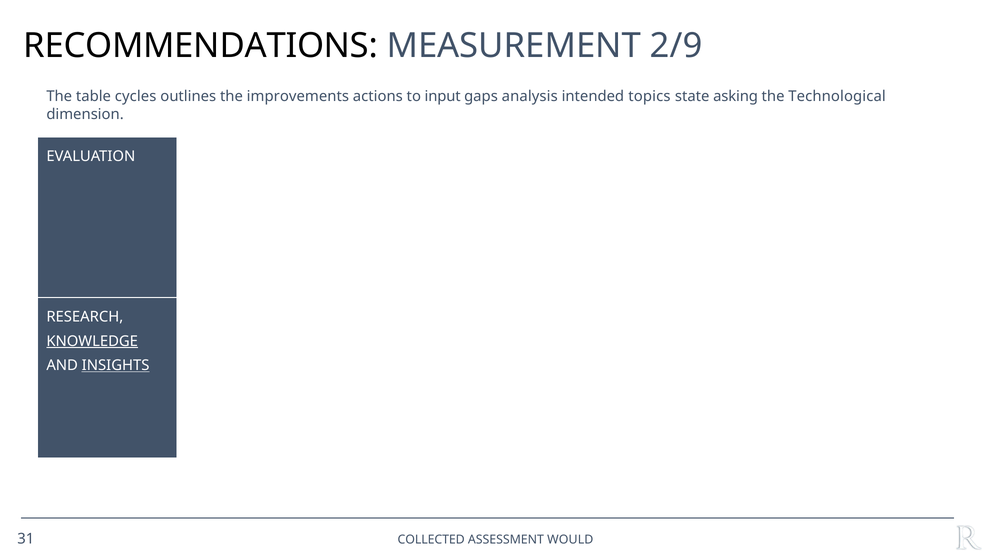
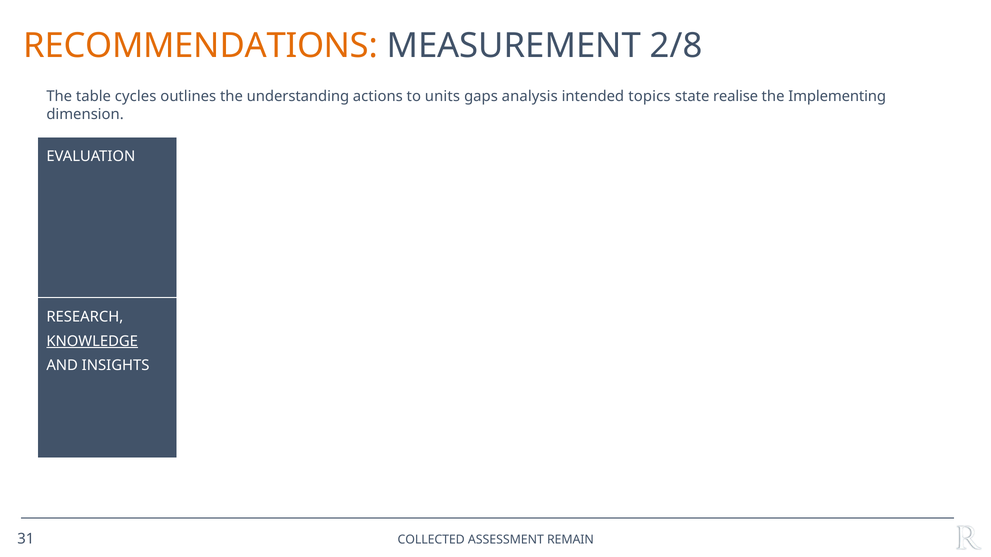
RECOMMENDATIONS colour: black -> orange (201, 46)
2/9: 2/9 -> 2/8 (676, 46)
improvements: improvements -> understanding (298, 97)
input: input -> units (442, 97)
asking: asking -> realise (736, 97)
Technological: Technological -> Implementing (837, 97)
INSIGHTS underline: present -> none (116, 366)
WOULD: WOULD -> REMAIN (570, 540)
